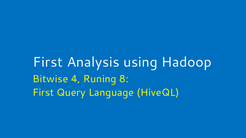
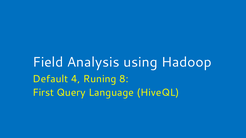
First: First -> Field (48, 62)
Bitwise: Bitwise -> Default (50, 79)
